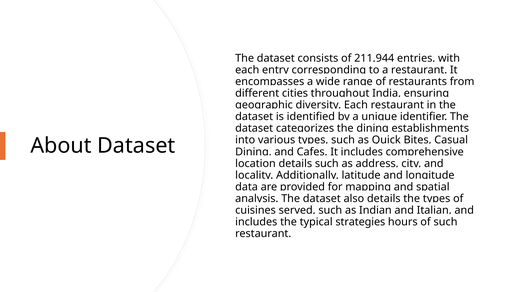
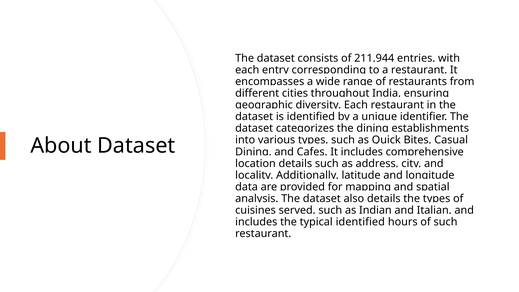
typical strategies: strategies -> identified (360, 222)
